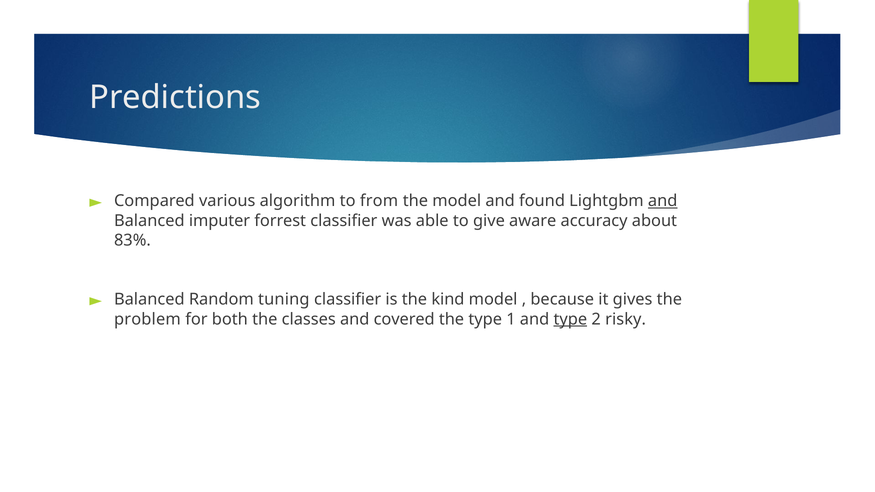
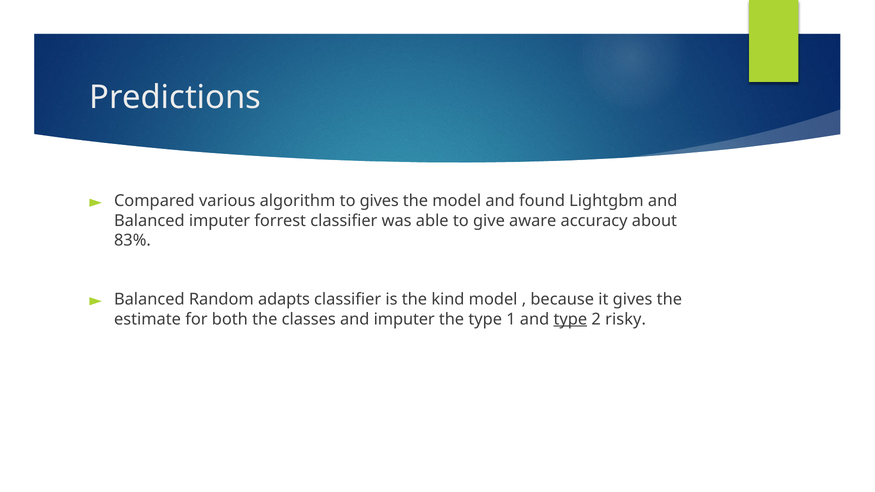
to from: from -> gives (379, 201)
and underline: present -> none (663, 201)
tuning: tuning -> adapts (284, 300)
problem: problem -> estimate (148, 319)
and covered: covered -> imputer (404, 319)
